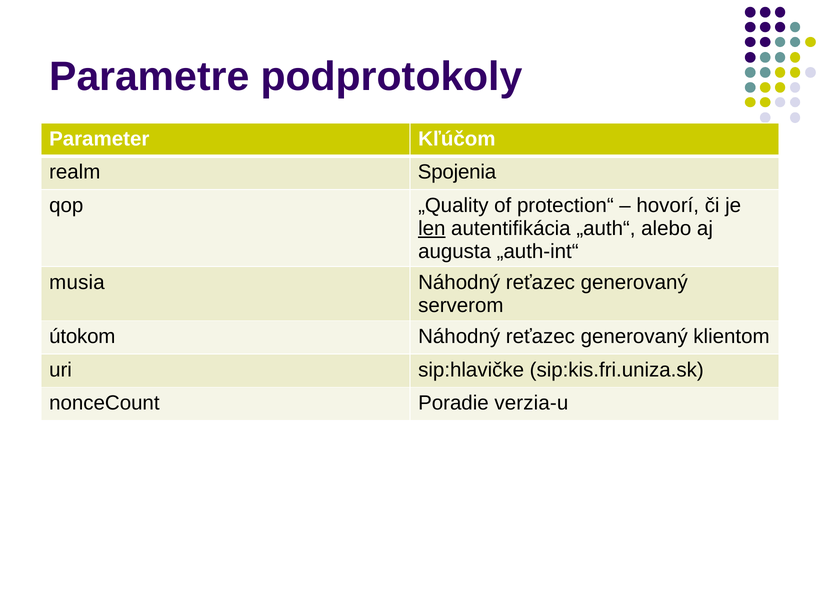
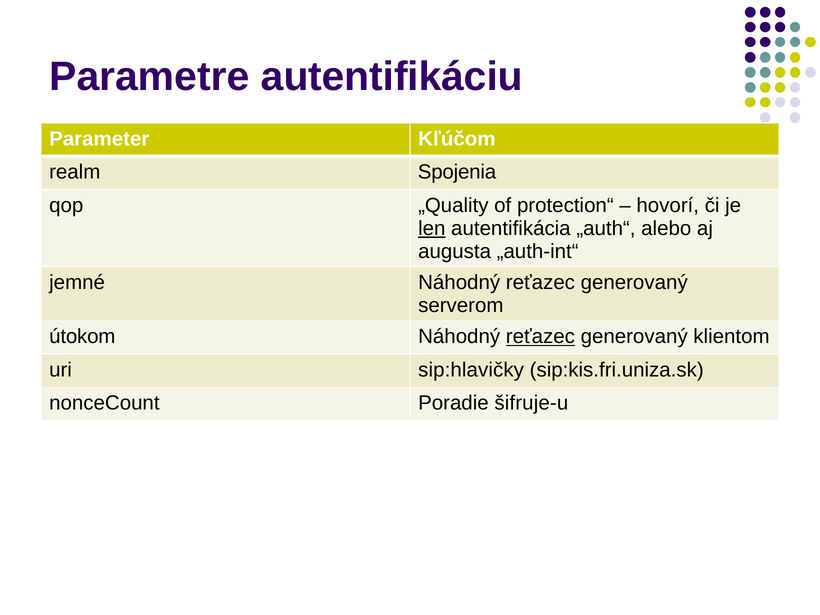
podprotokoly: podprotokoly -> autentifikáciu (392, 77)
musia: musia -> jemné (77, 283)
reťazec underline: none -> present (540, 337)
sip:hlavičke: sip:hlavičke -> sip:hlavičky (471, 370)
verzia-u: verzia-u -> šifruje-u (531, 403)
